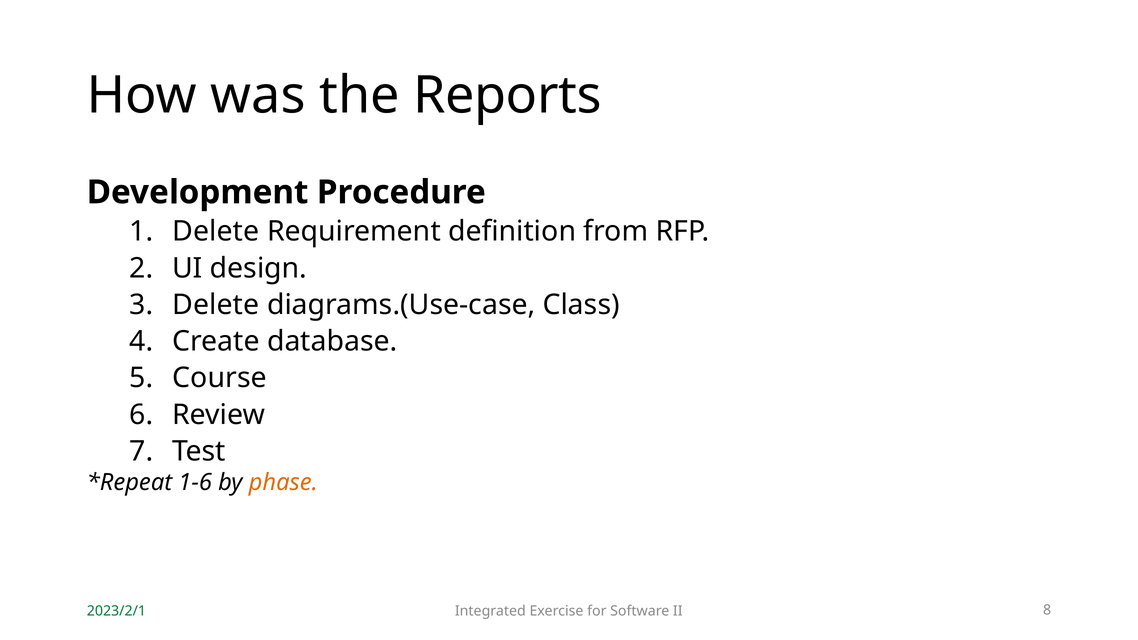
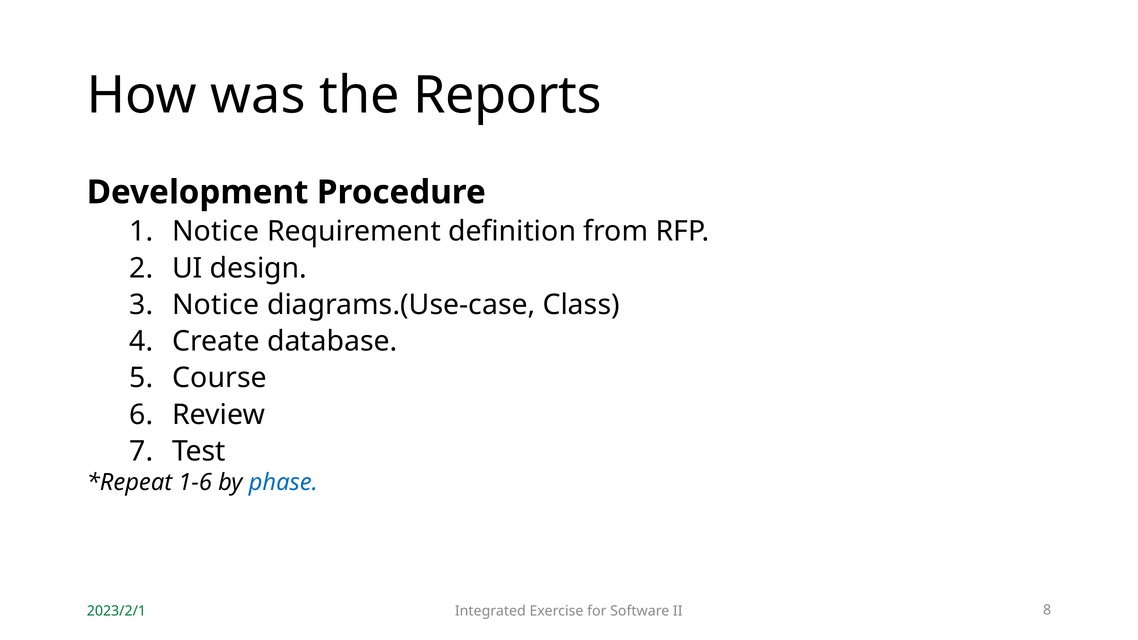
Delete: Delete -> Notice (216, 232)
Delete: Delete -> Notice (216, 305)
phase colour: orange -> blue (283, 483)
